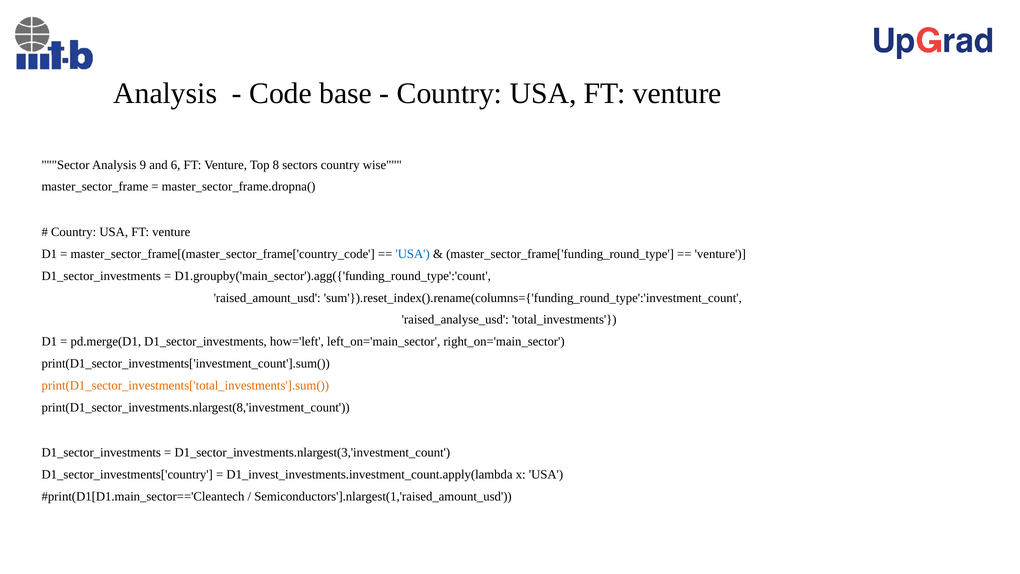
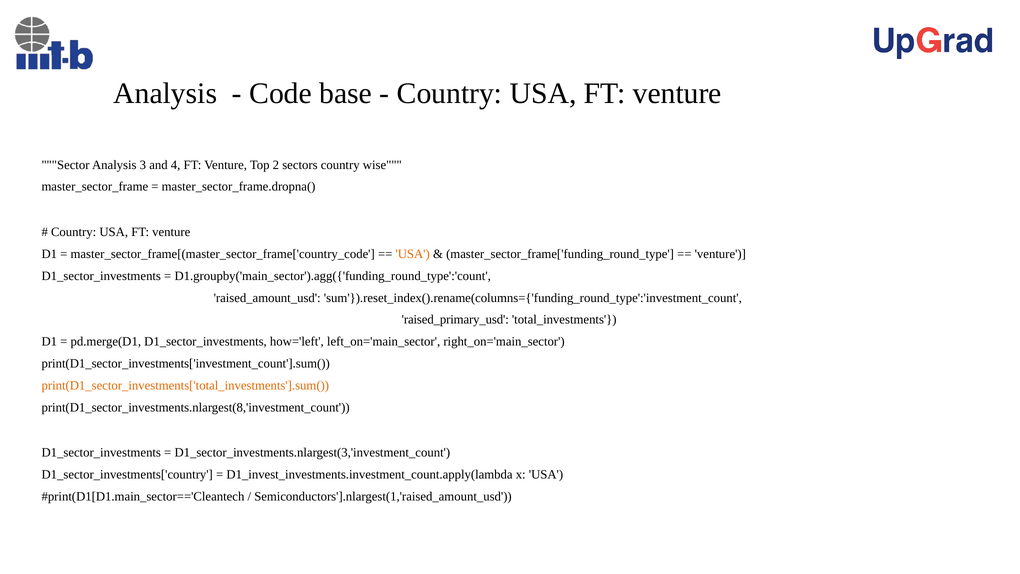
9: 9 -> 3 (143, 165)
6: 6 -> 4 (176, 165)
8: 8 -> 2 (276, 165)
USA colour: blue -> orange (413, 254)
raised_analyse_usd: raised_analyse_usd -> raised_primary_usd (455, 320)
